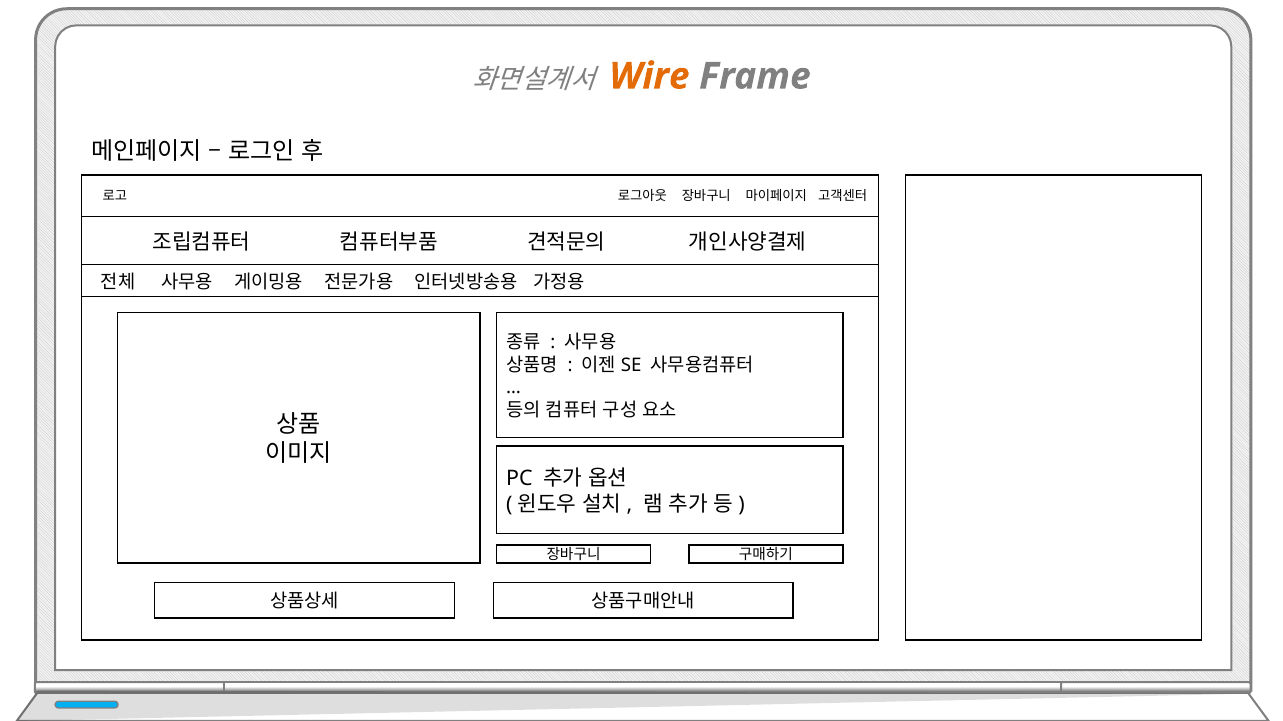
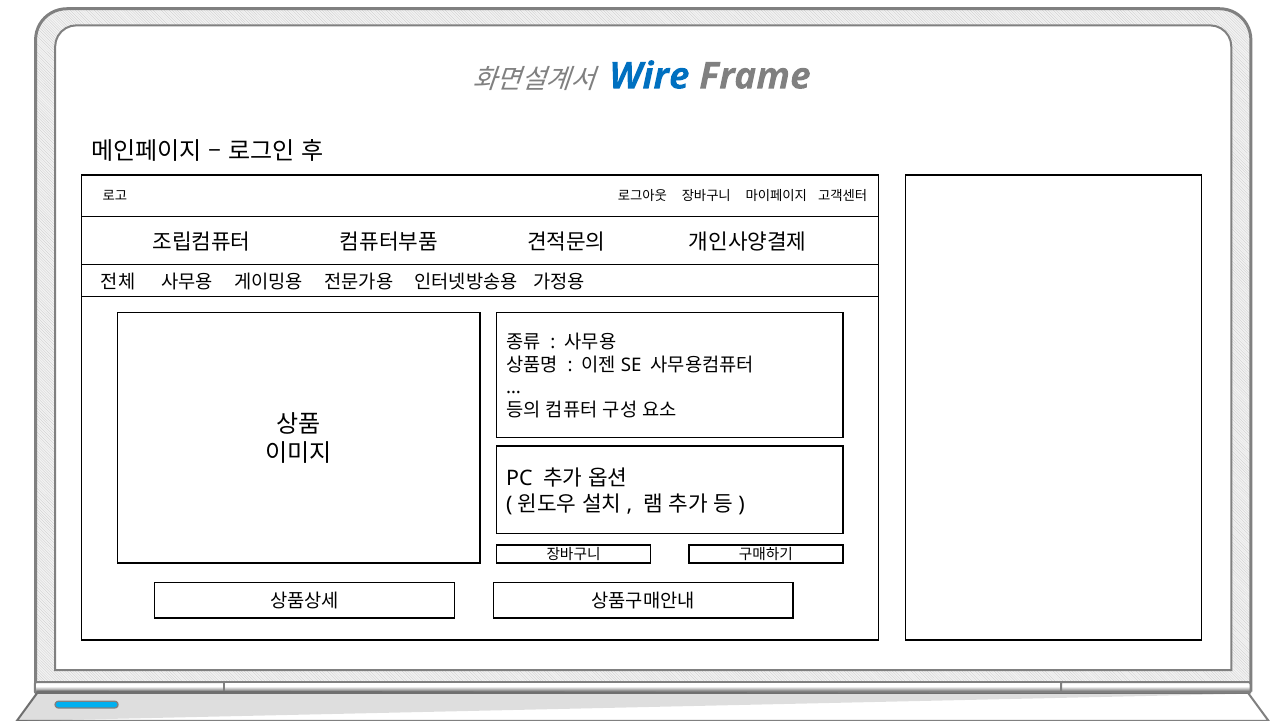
Wire colour: orange -> blue (649, 76)
